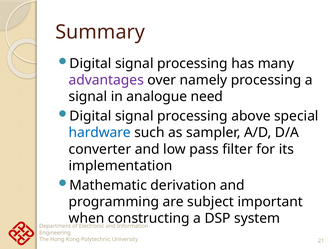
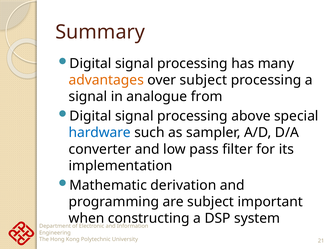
advantages colour: purple -> orange (106, 80)
over namely: namely -> subject (203, 80)
need: need -> from (207, 97)
